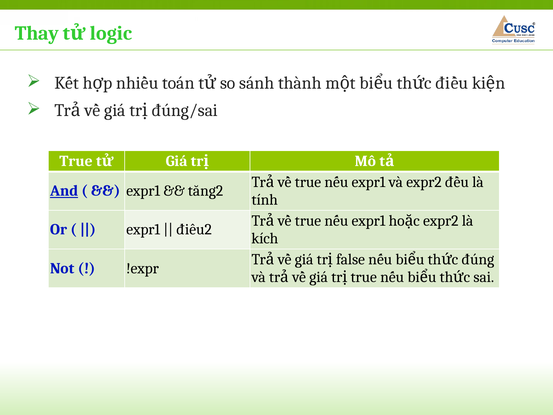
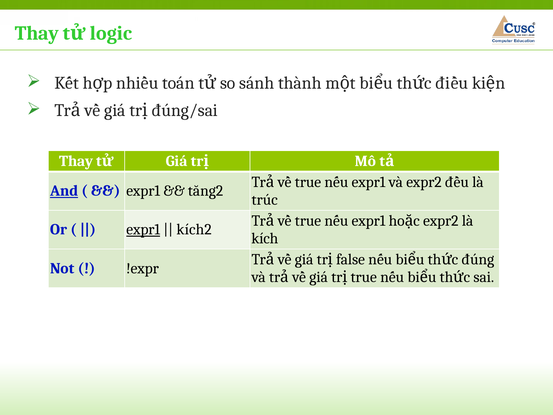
True: True -> Thay (76, 161)
tính: tính -> trúc (265, 200)
expr1 underline: none -> present (143, 229)
điều2: điều2 -> kích2 (194, 229)
